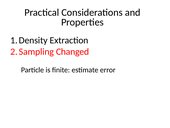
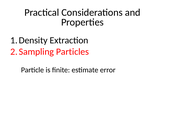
Changed: Changed -> Particles (72, 51)
